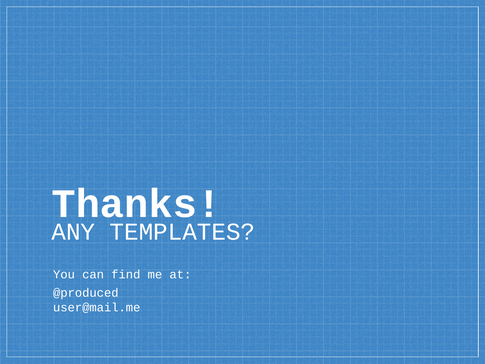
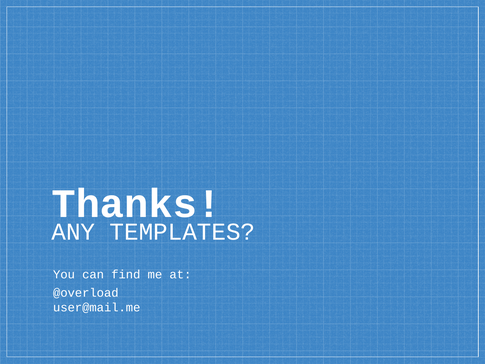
@produced: @produced -> @overload (86, 293)
